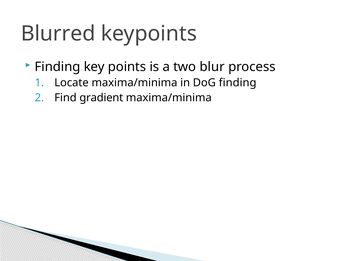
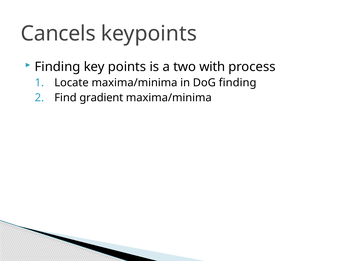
Blurred: Blurred -> Cancels (58, 34)
blur: blur -> with (212, 67)
